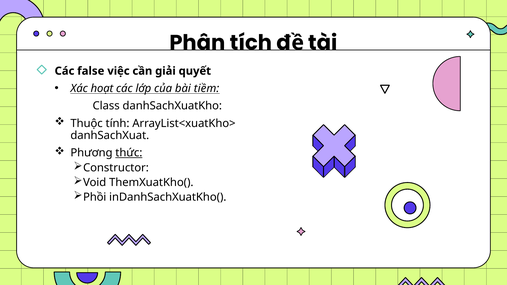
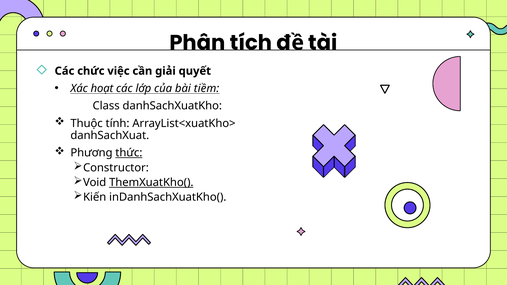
false: false -> chức (91, 71)
ThemXuatKho( underline: none -> present (151, 183)
Phồi: Phồi -> Kiến (95, 197)
